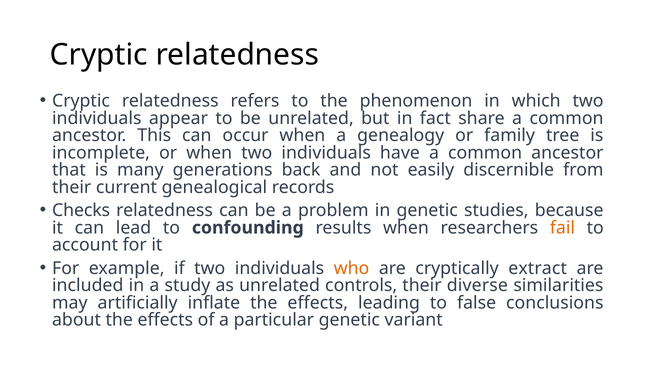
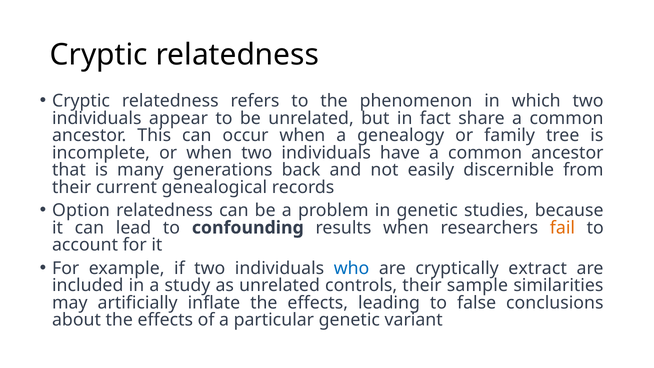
Checks: Checks -> Option (81, 210)
who colour: orange -> blue (352, 268)
diverse: diverse -> sample (477, 285)
